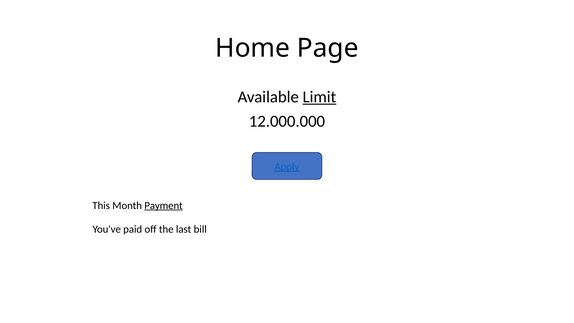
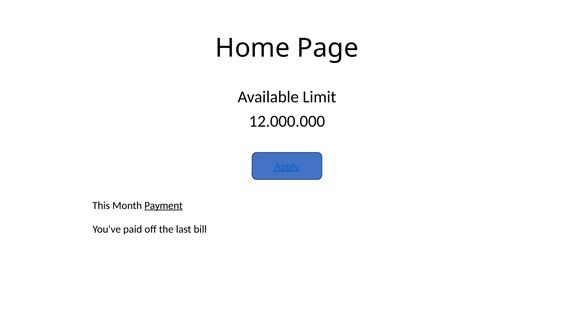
Limit underline: present -> none (319, 97)
